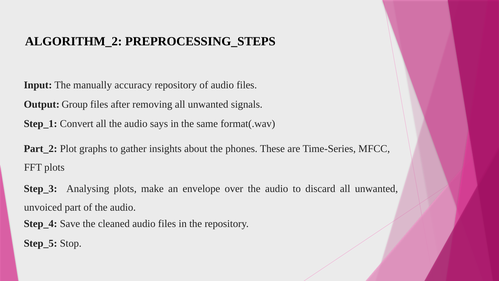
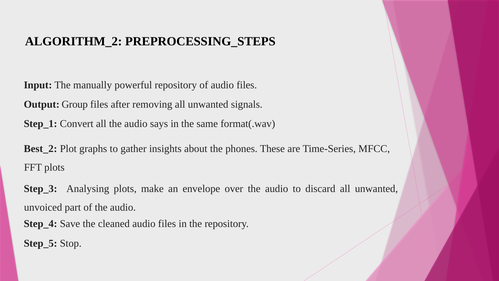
accuracy: accuracy -> powerful (133, 85)
Part_2: Part_2 -> Best_2 (40, 148)
